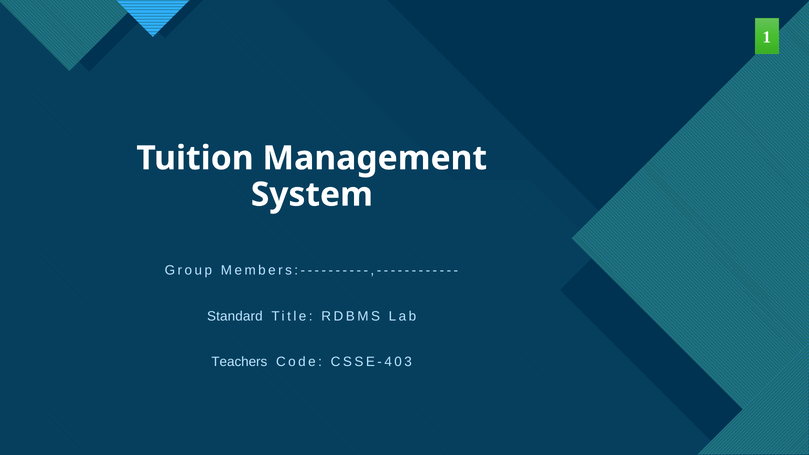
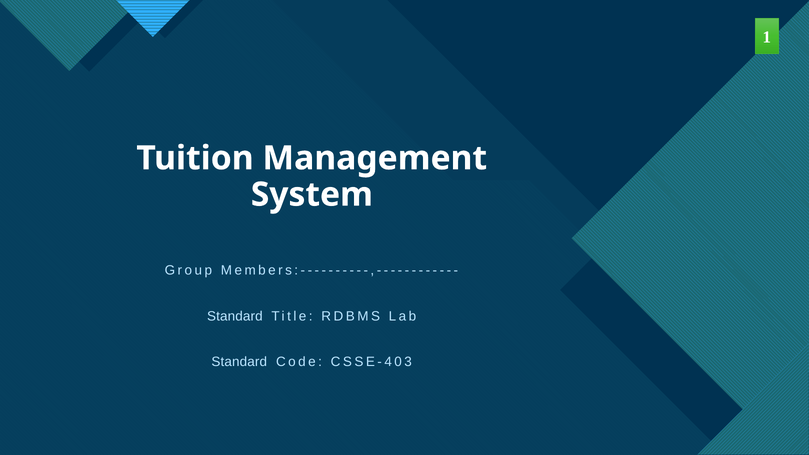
Teachers: Teachers -> Standard (239, 362)
